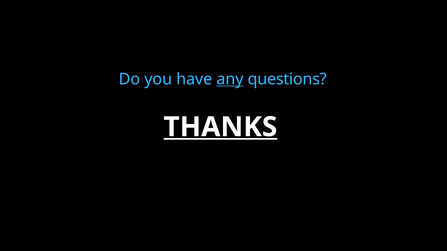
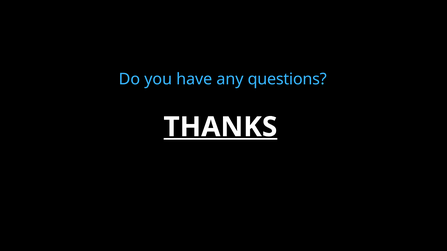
any underline: present -> none (230, 79)
